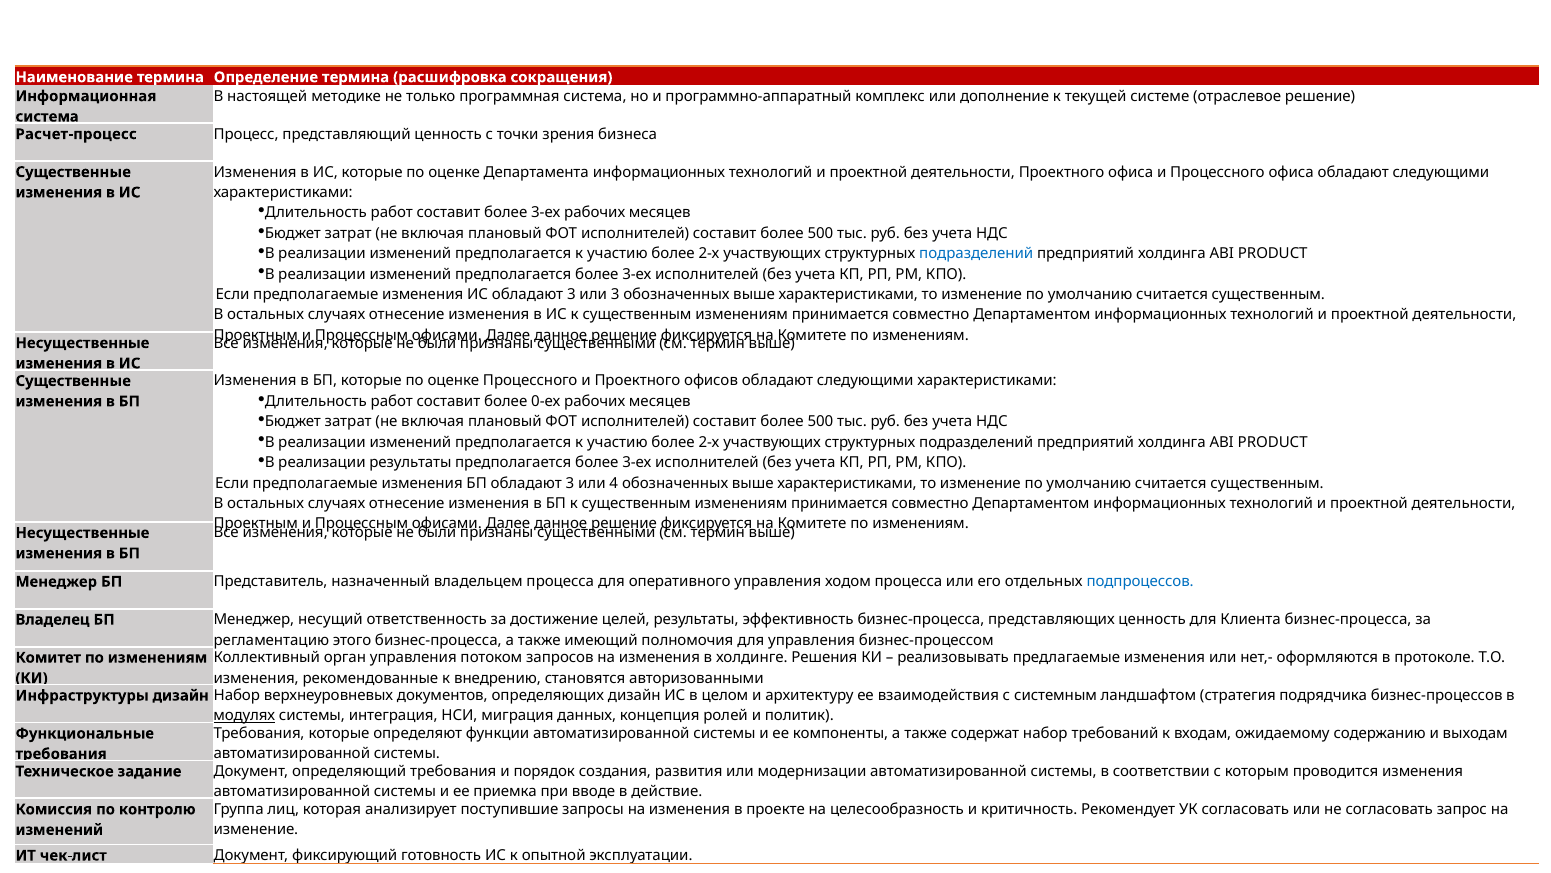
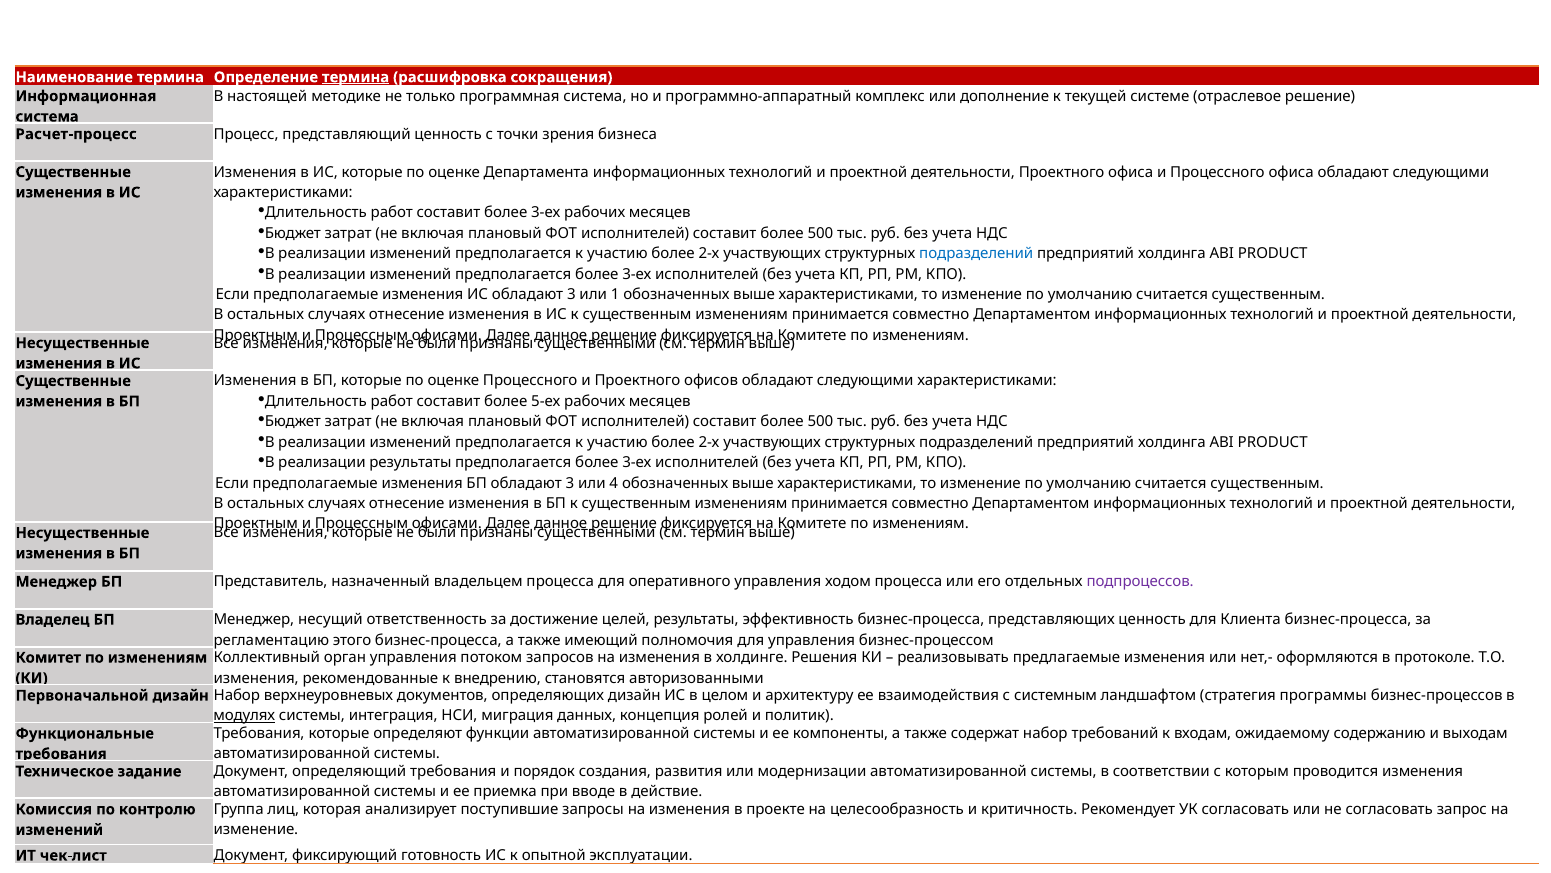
термина underline: none -> present (356, 77)
или 3: 3 -> 1 (615, 294)
0-ех: 0-ех -> 5-ех (546, 401)
подпроцессов colour: blue -> purple (1140, 581)
Инфраструктуры: Инфраструктуры -> Первоначальной (82, 695)
подрядчика: подрядчика -> программы (1323, 695)
